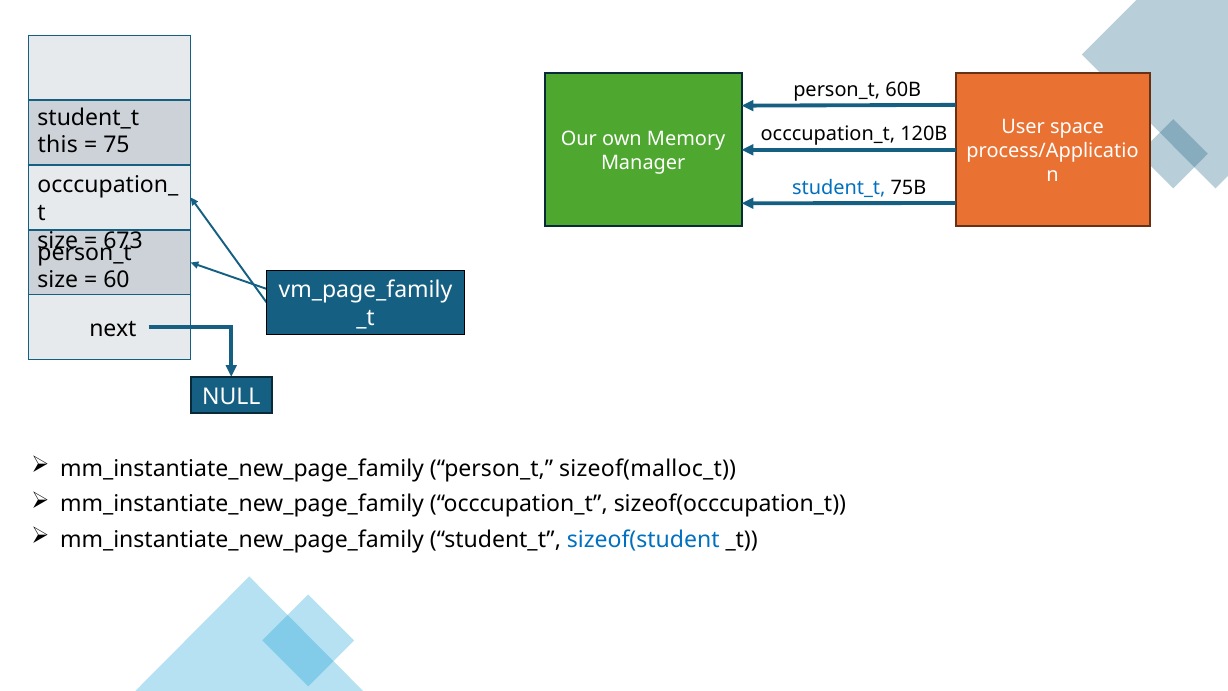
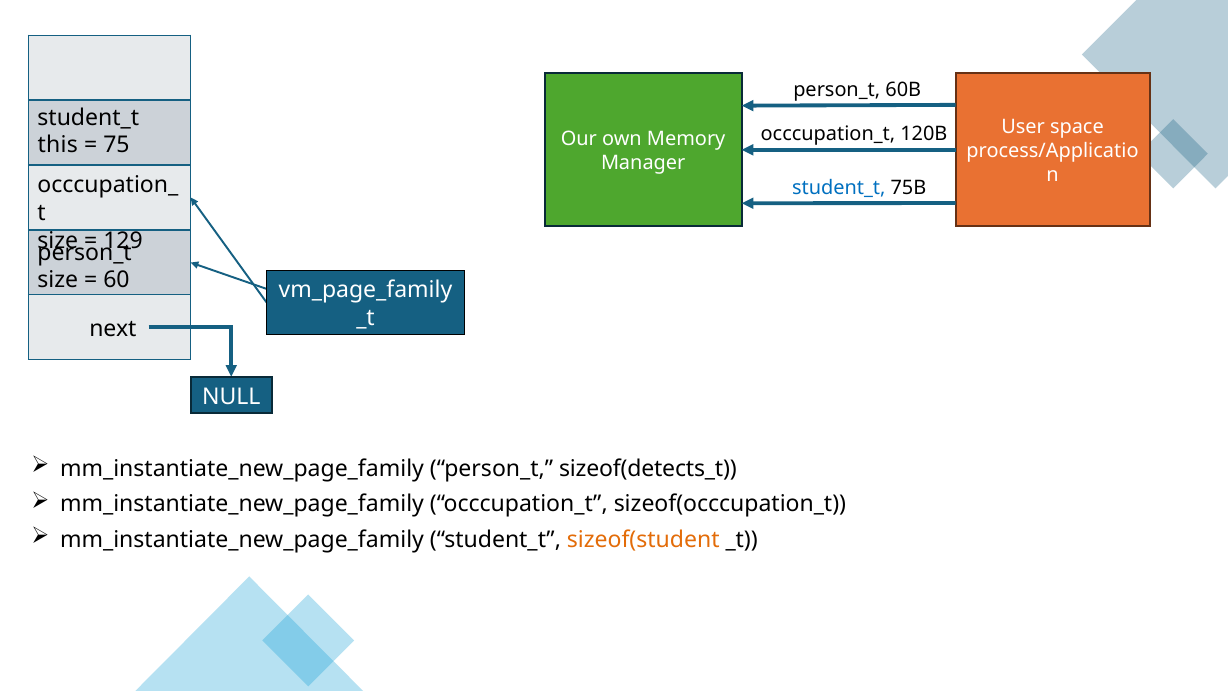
673: 673 -> 129 (123, 240)
sizeof(malloc_t: sizeof(malloc_t -> sizeof(detects_t (648, 469)
sizeof(student colour: blue -> orange (643, 539)
